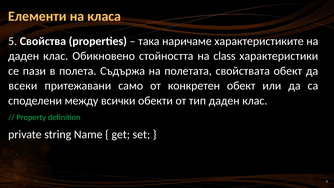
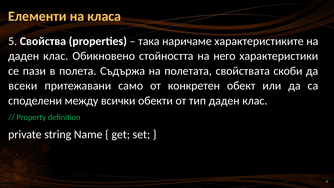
class: class -> него (224, 56)
свойствата обект: обект -> скоби (288, 71)
